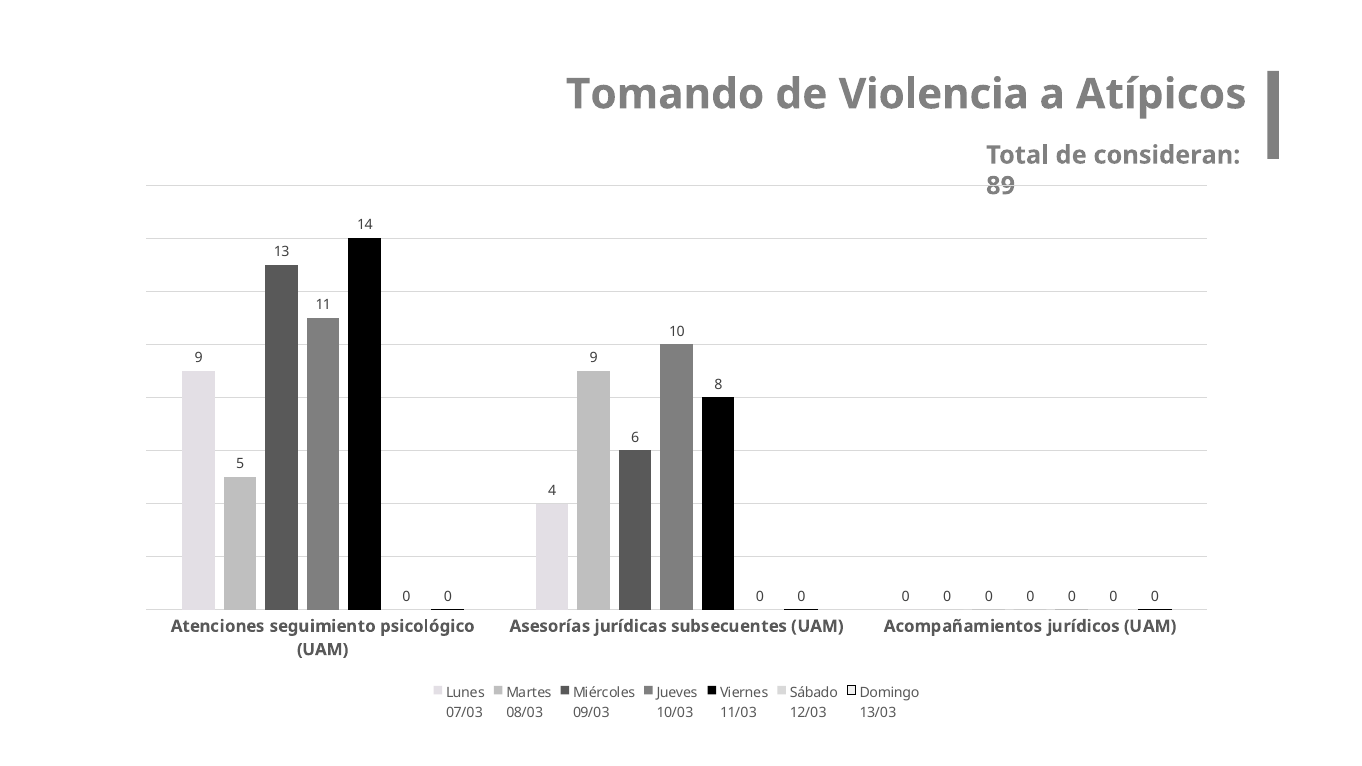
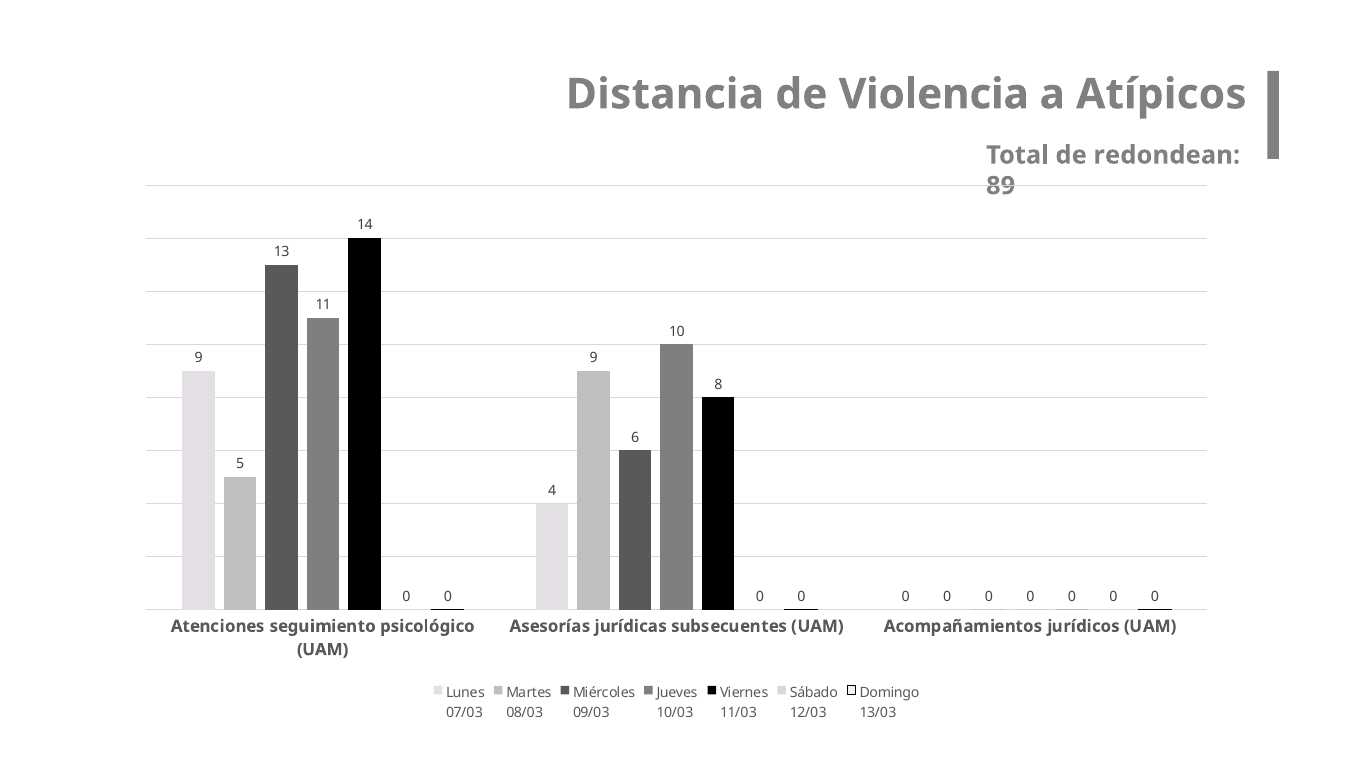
Tomando: Tomando -> Distancia (665, 94)
consideran: consideran -> redondean (1167, 155)
